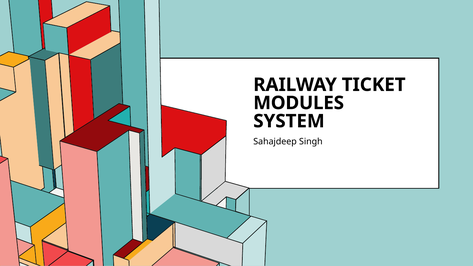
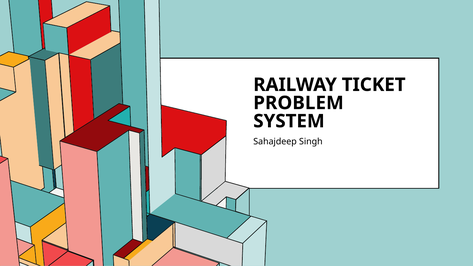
MODULES: MODULES -> PROBLEM (299, 103)
